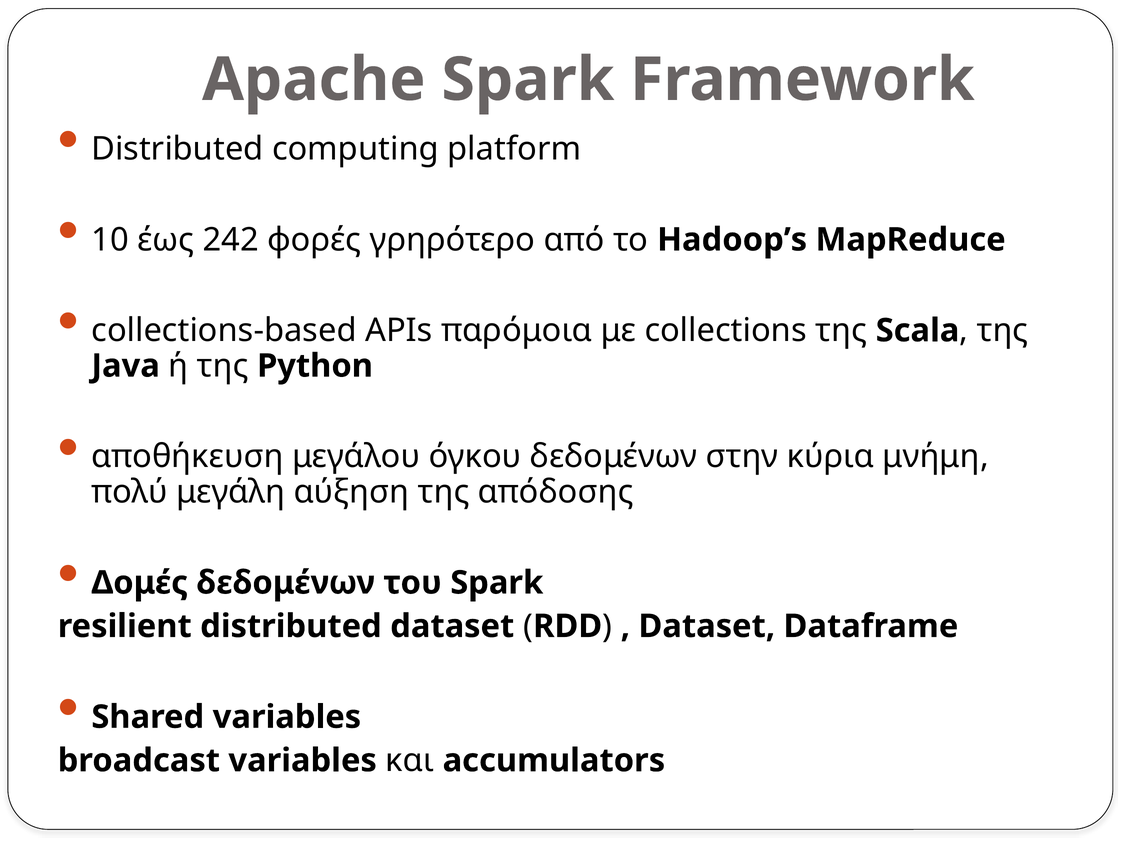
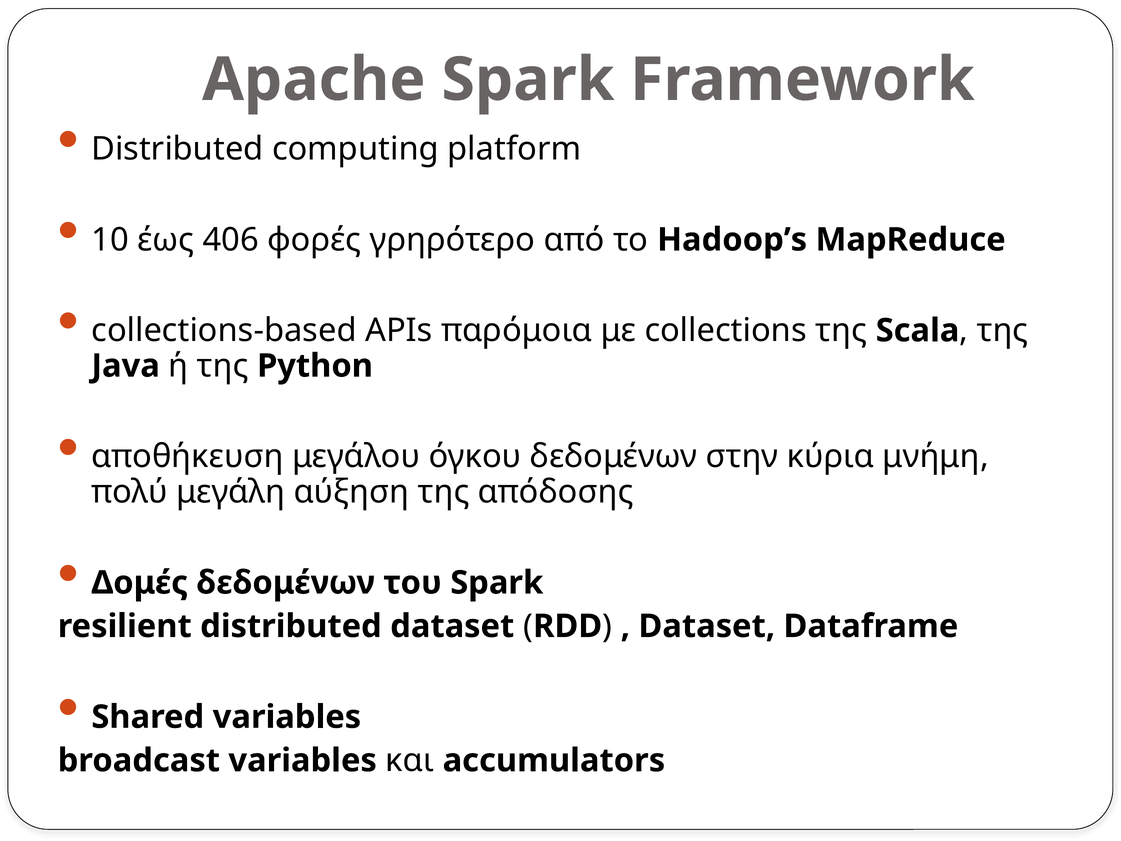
242: 242 -> 406 (231, 240)
